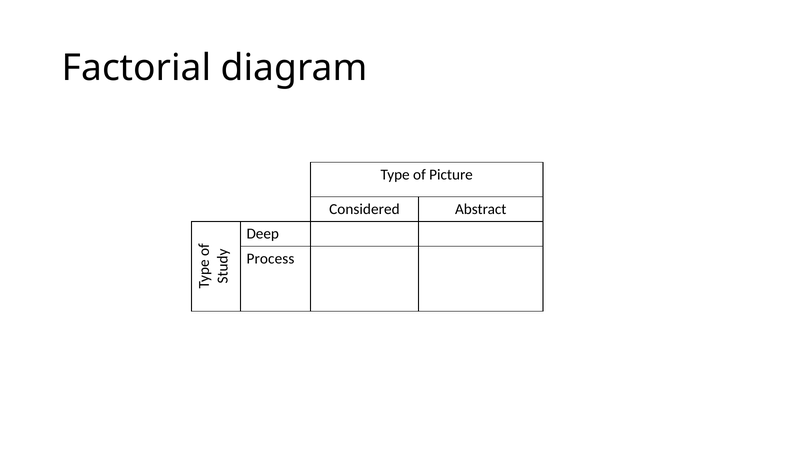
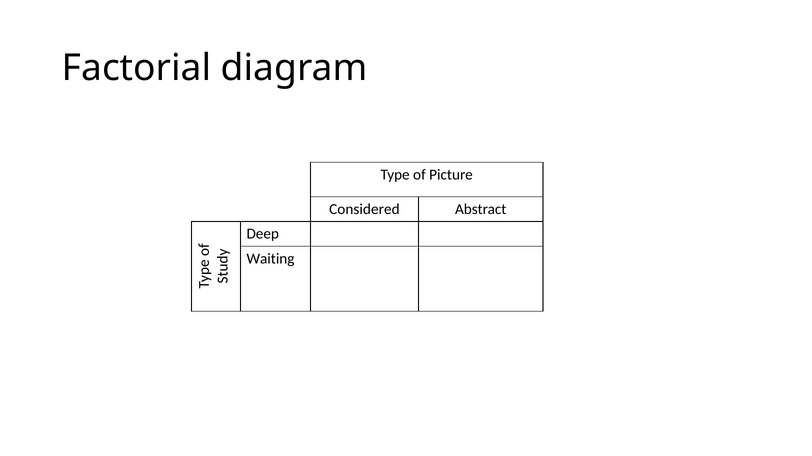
Process: Process -> Waiting (271, 259)
